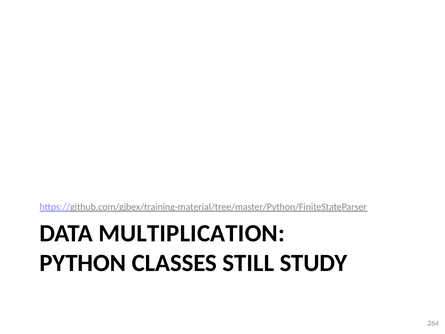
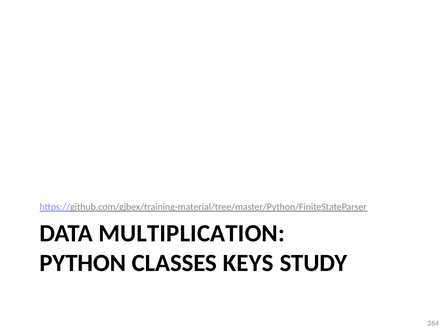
STILL: STILL -> KEYS (248, 263)
